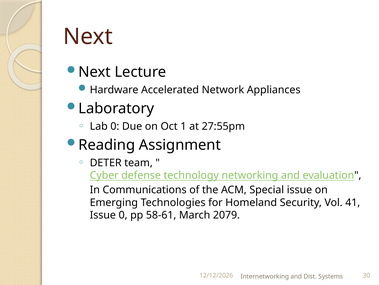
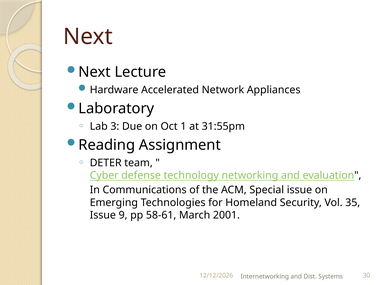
Lab 0: 0 -> 3 (115, 126)
27:55pm: 27:55pm -> 31:55pm (223, 126)
41: 41 -> 35 (353, 202)
Issue 0: 0 -> 9 (123, 215)
2079: 2079 -> 2001 (226, 215)
